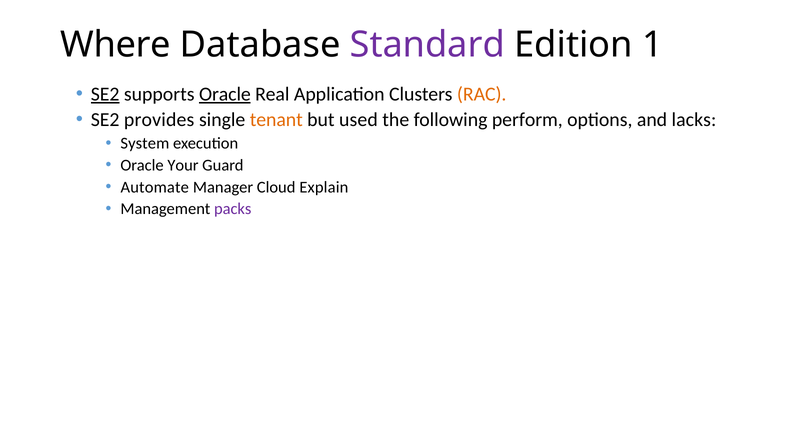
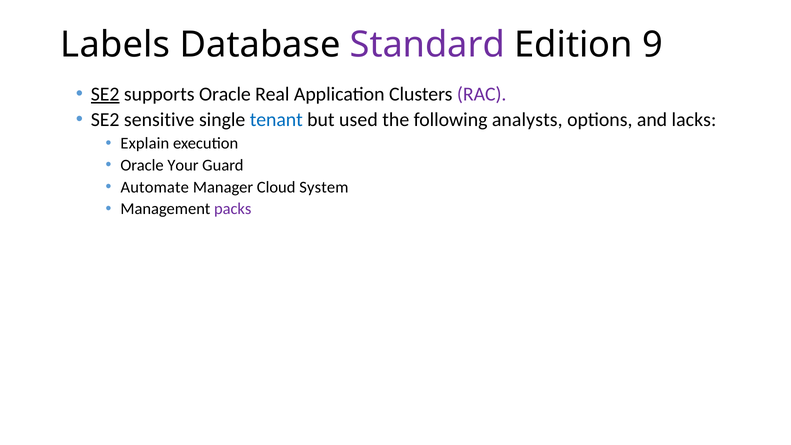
Where: Where -> Labels (115, 45)
1: 1 -> 9 (653, 45)
Oracle underline: present -> none (225, 94)
RAC colour: orange -> purple (482, 94)
provides: provides -> sensitive (159, 120)
tenant colour: orange -> blue (276, 120)
perform: perform -> analysts (527, 120)
System: System -> Explain (145, 143)
Explain: Explain -> System (324, 187)
